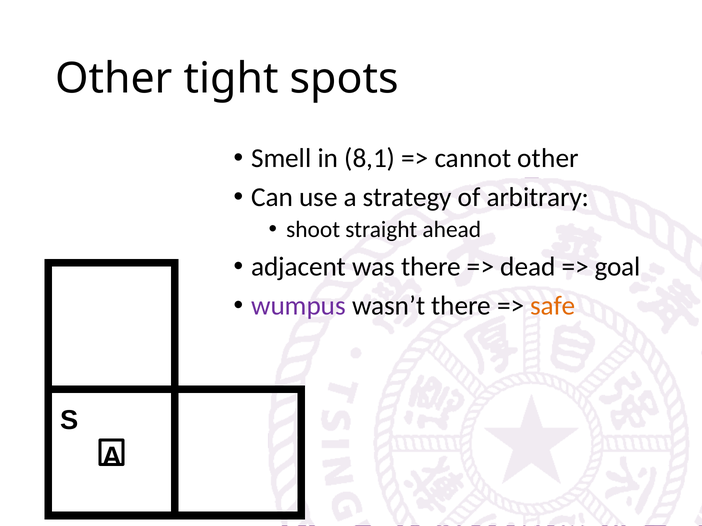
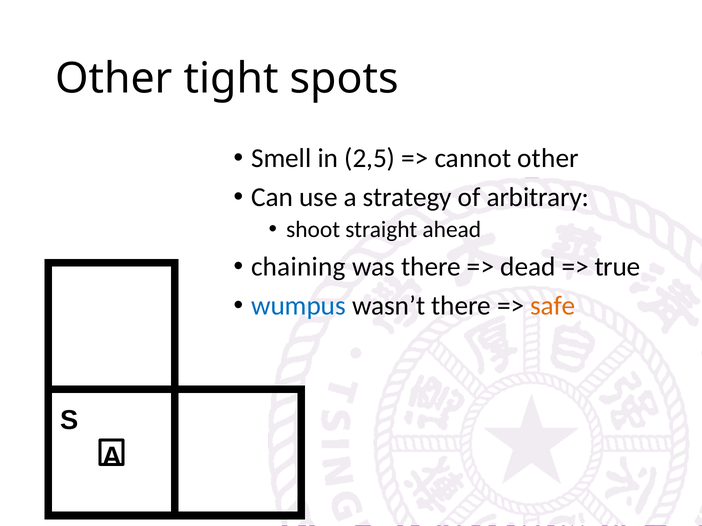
8,1: 8,1 -> 2,5 (370, 158)
adjacent: adjacent -> chaining (298, 267)
goal: goal -> true (617, 267)
wumpus colour: purple -> blue (298, 306)
